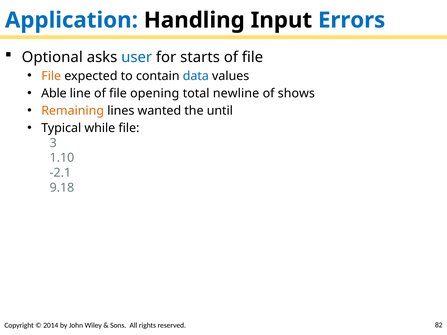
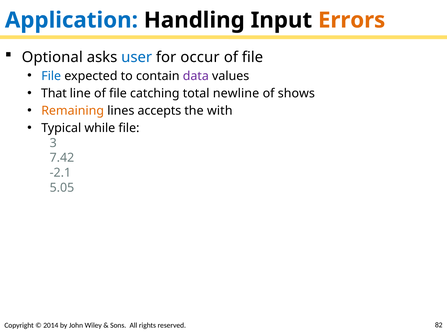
Errors colour: blue -> orange (352, 20)
starts: starts -> occur (200, 57)
File colour: orange -> blue (51, 76)
data colour: blue -> purple (196, 76)
Able: Able -> That (54, 93)
opening: opening -> catching (155, 93)
wanted: wanted -> accepts (159, 111)
until: until -> with (220, 111)
1.10: 1.10 -> 7.42 (62, 158)
9.18: 9.18 -> 5.05 (62, 188)
